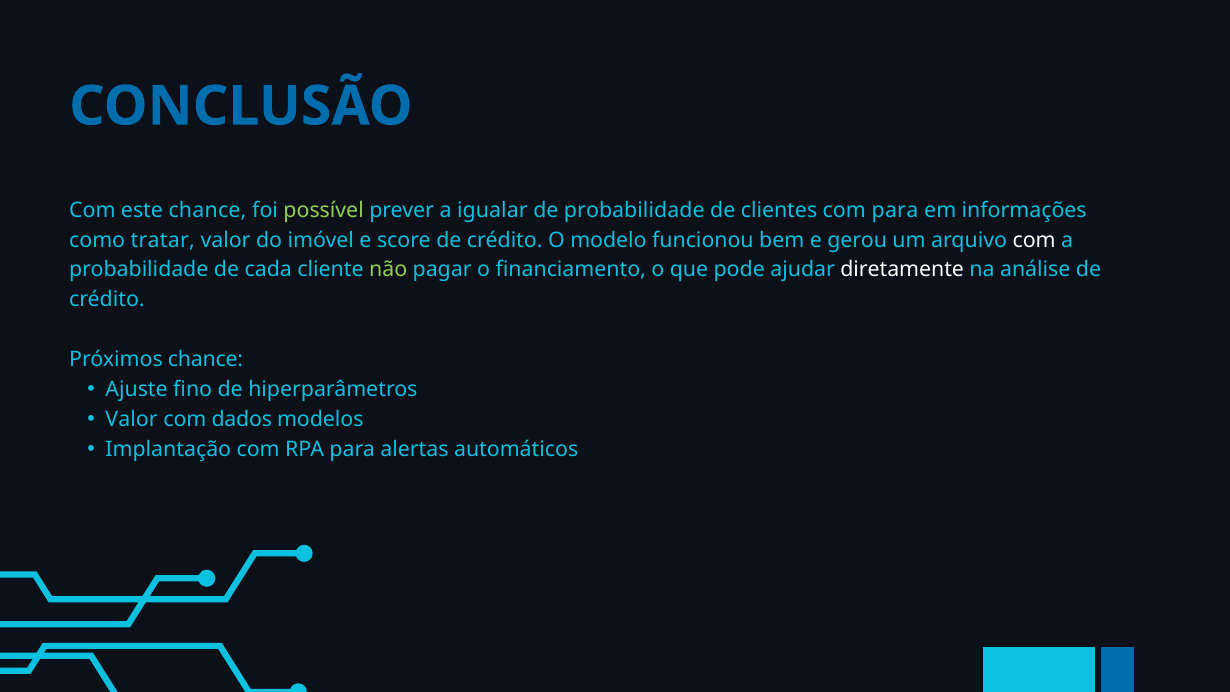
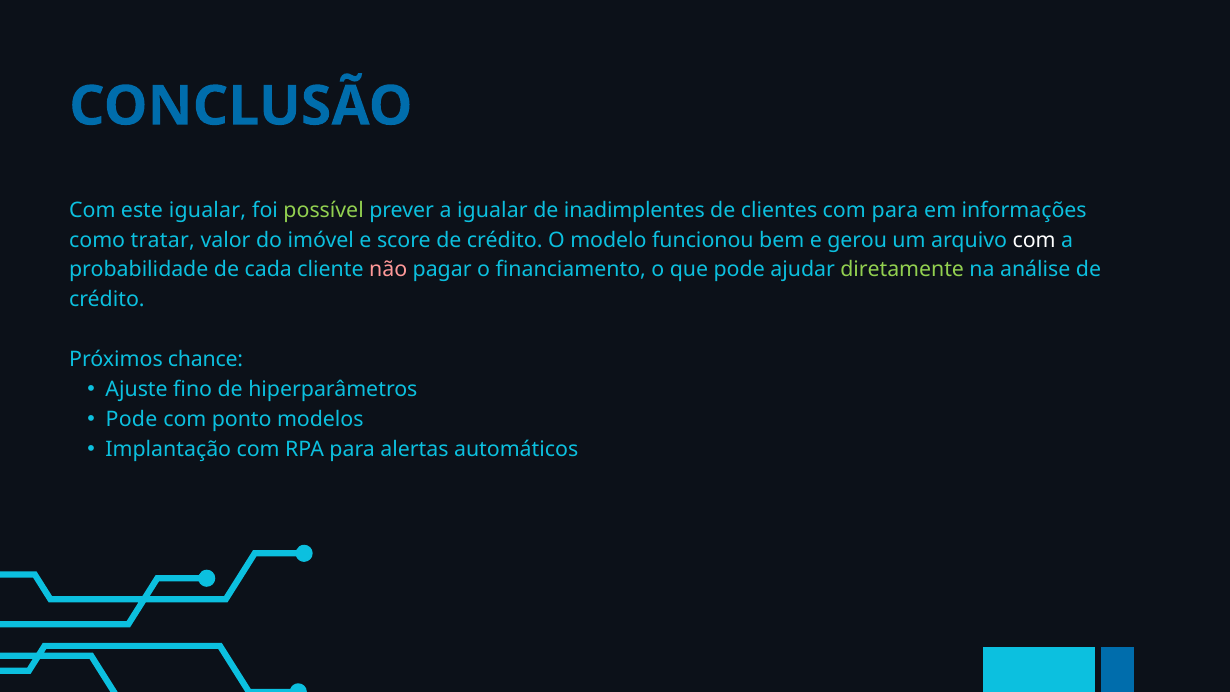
este chance: chance -> igualar (207, 210)
de probabilidade: probabilidade -> inadimplentes (634, 210)
não colour: light green -> pink (388, 270)
diretamente colour: white -> light green (902, 270)
Valor: Valor -> Pode (132, 419)
dados: dados -> ponto (242, 419)
